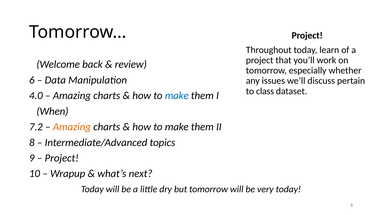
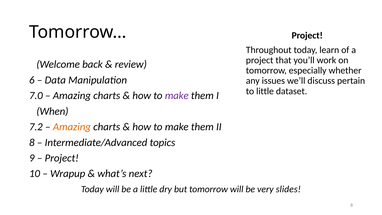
to class: class -> little (265, 91)
4.0: 4.0 -> 7.0 (36, 96)
make colour: blue -> purple (177, 96)
very today: today -> slides (288, 189)
